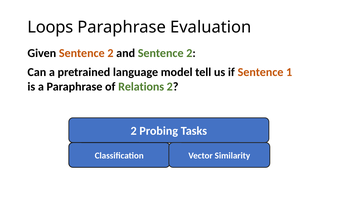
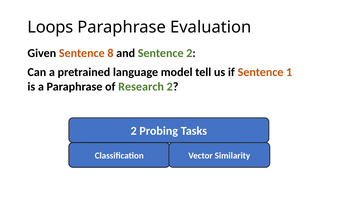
Given Sentence 2: 2 -> 8 (110, 53)
Relations: Relations -> Research (141, 87)
